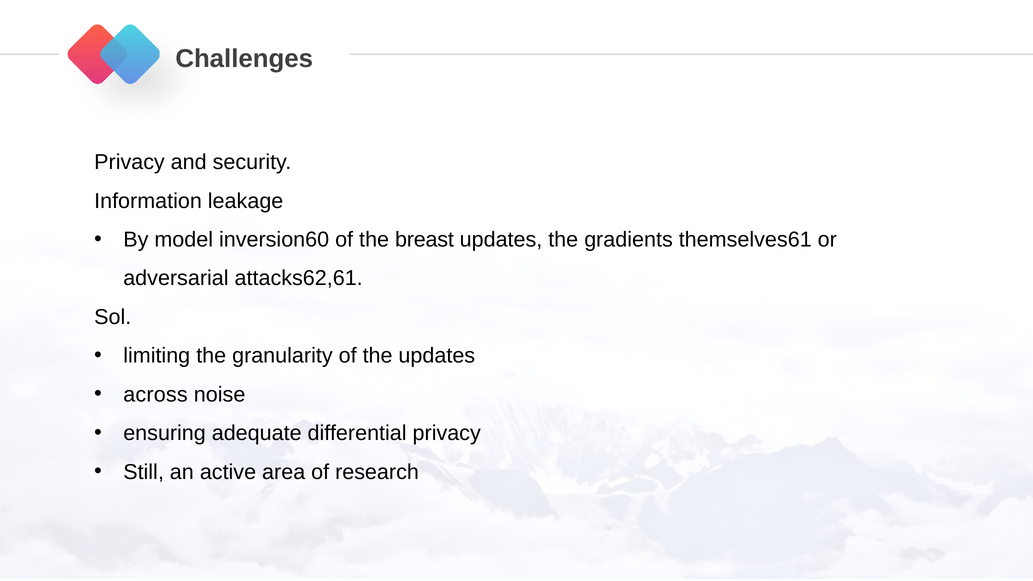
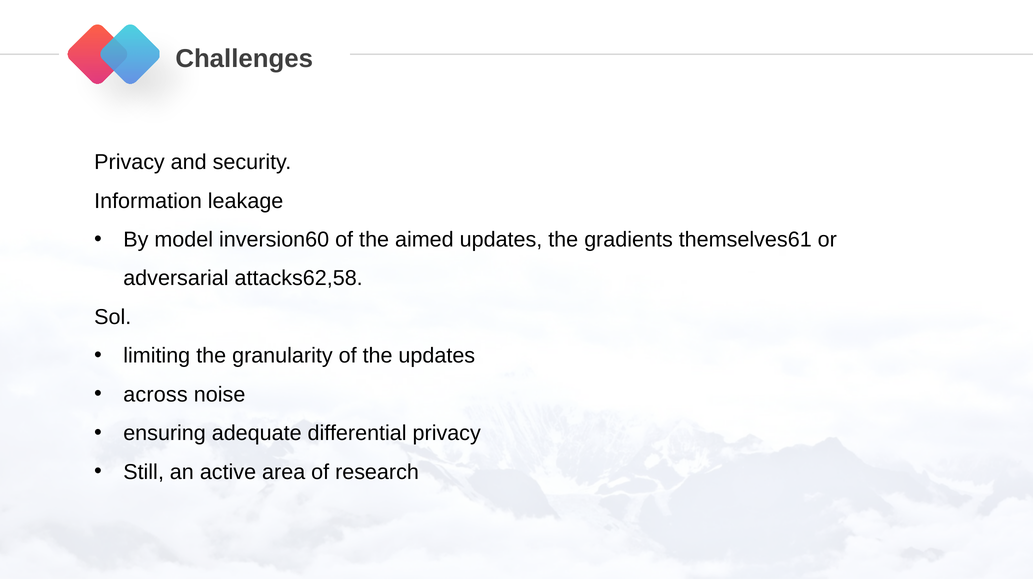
breast: breast -> aimed (424, 240)
attacks62,61: attacks62,61 -> attacks62,58 (299, 278)
